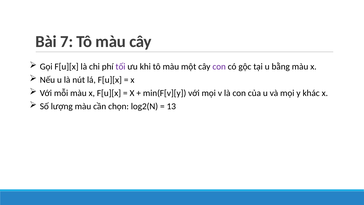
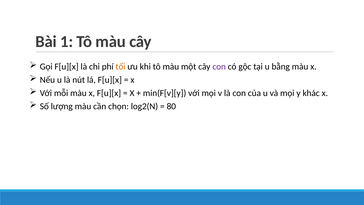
7: 7 -> 1 (67, 42)
tối colour: purple -> orange (120, 67)
13: 13 -> 80 (171, 106)
